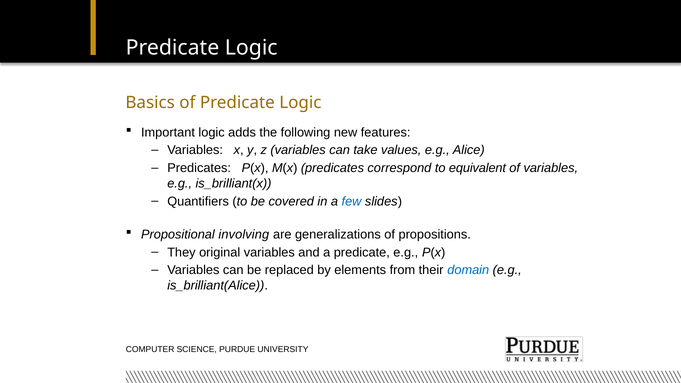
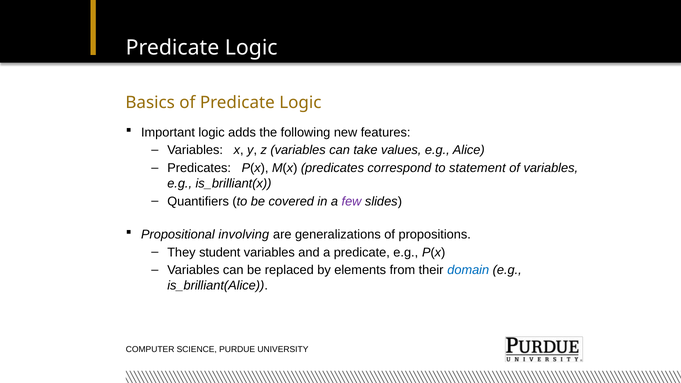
equivalent: equivalent -> statement (477, 168)
few colour: blue -> purple (352, 201)
original: original -> student (220, 252)
